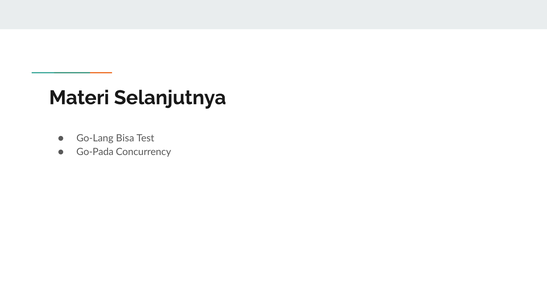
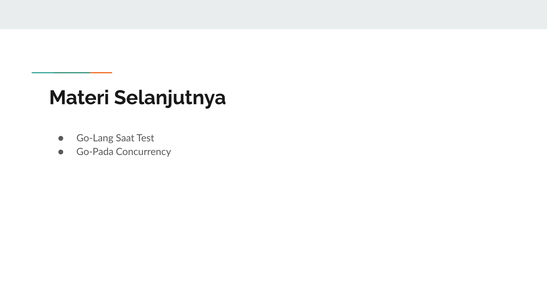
Bisa: Bisa -> Saat (125, 138)
